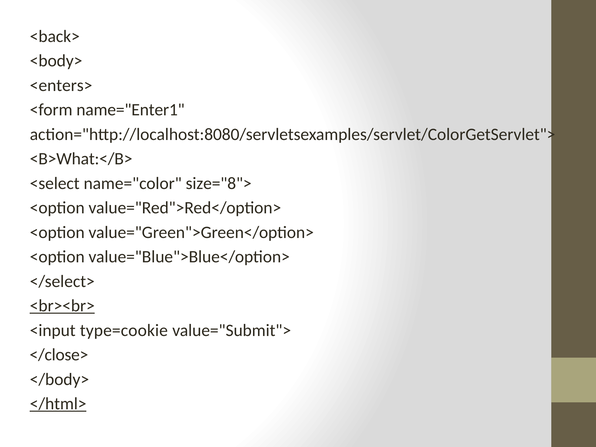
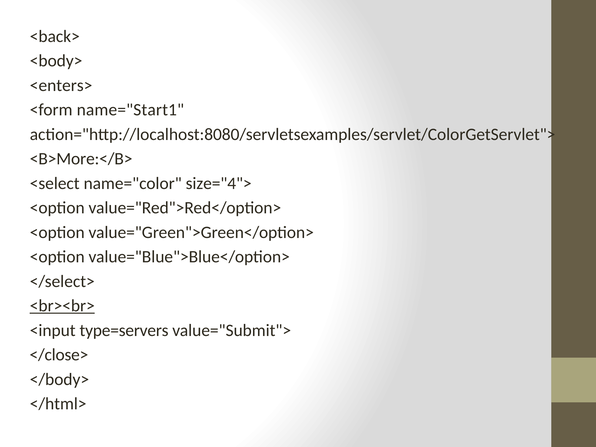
name="Enter1: name="Enter1 -> name="Start1 (130, 110)
<B>What:</B>: <B>What:</B> -> <B>More:</B> (81, 159)
size="8">: size="8"> -> size="4"> (219, 183)
type=cookie: type=cookie -> type=servers (124, 330)
</html> underline: present -> none (58, 404)
